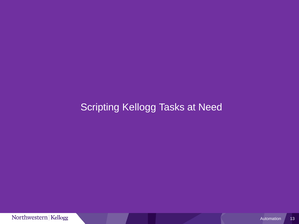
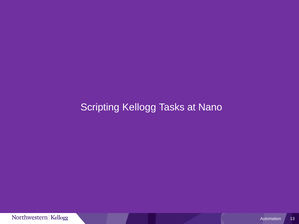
Need: Need -> Nano (210, 107)
